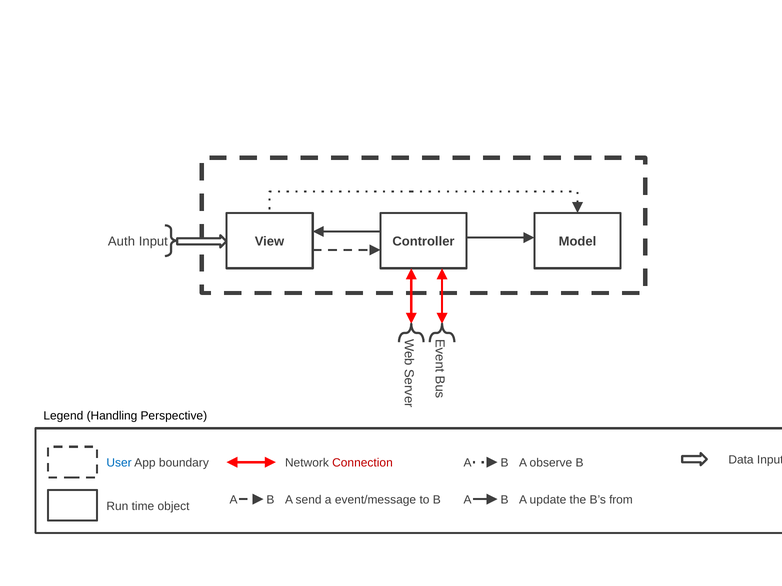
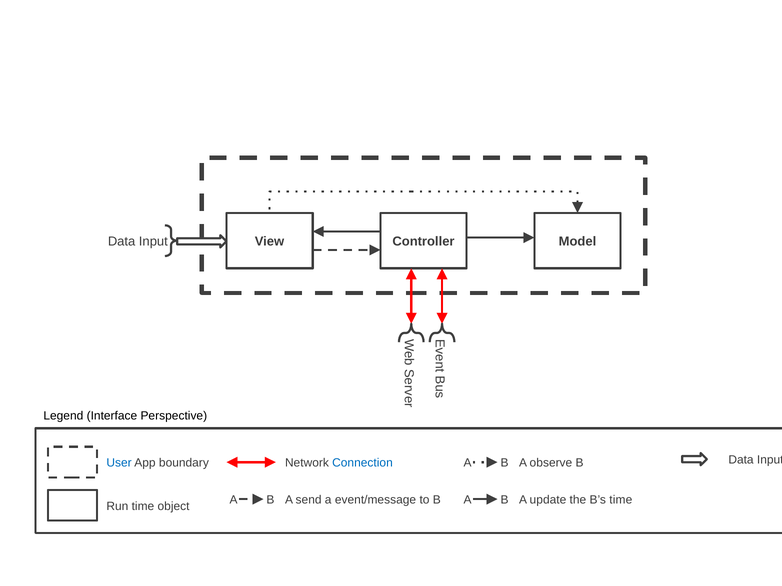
Auth: Auth -> Data (122, 242)
Handling: Handling -> Interface (112, 416)
Connection colour: red -> blue (362, 463)
B’s from: from -> time (621, 500)
